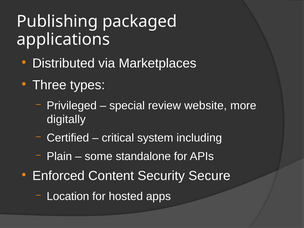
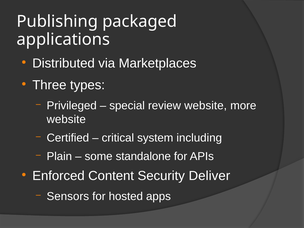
digitally: digitally -> website (66, 119)
Secure: Secure -> Deliver (209, 176)
Location: Location -> Sensors (68, 196)
